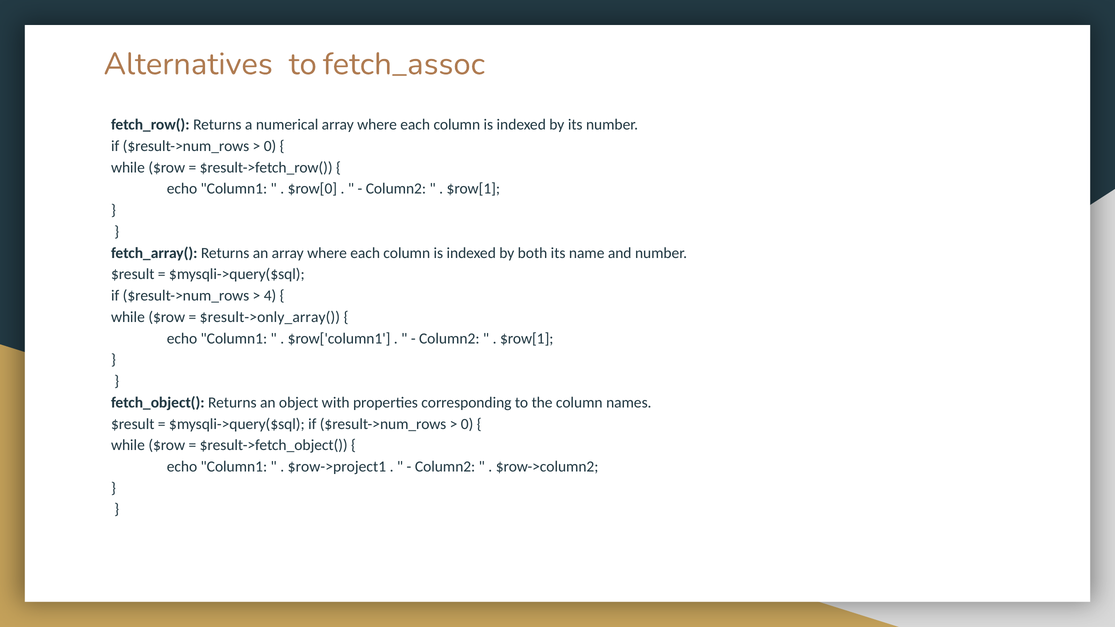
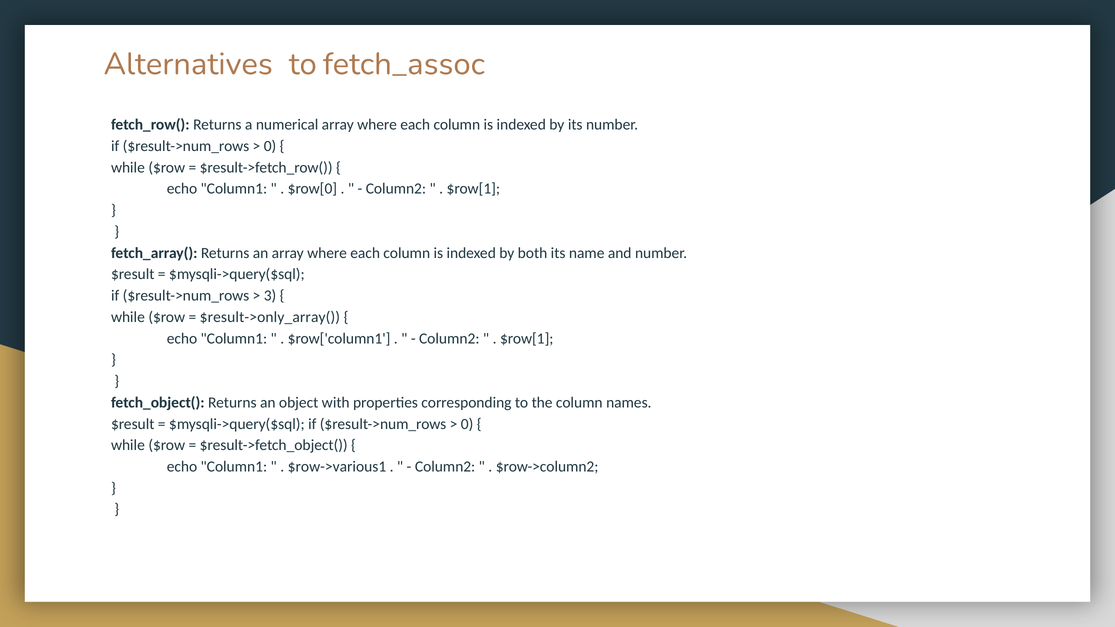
4: 4 -> 3 (270, 296)
$row->project1: $row->project1 -> $row->various1 (337, 467)
